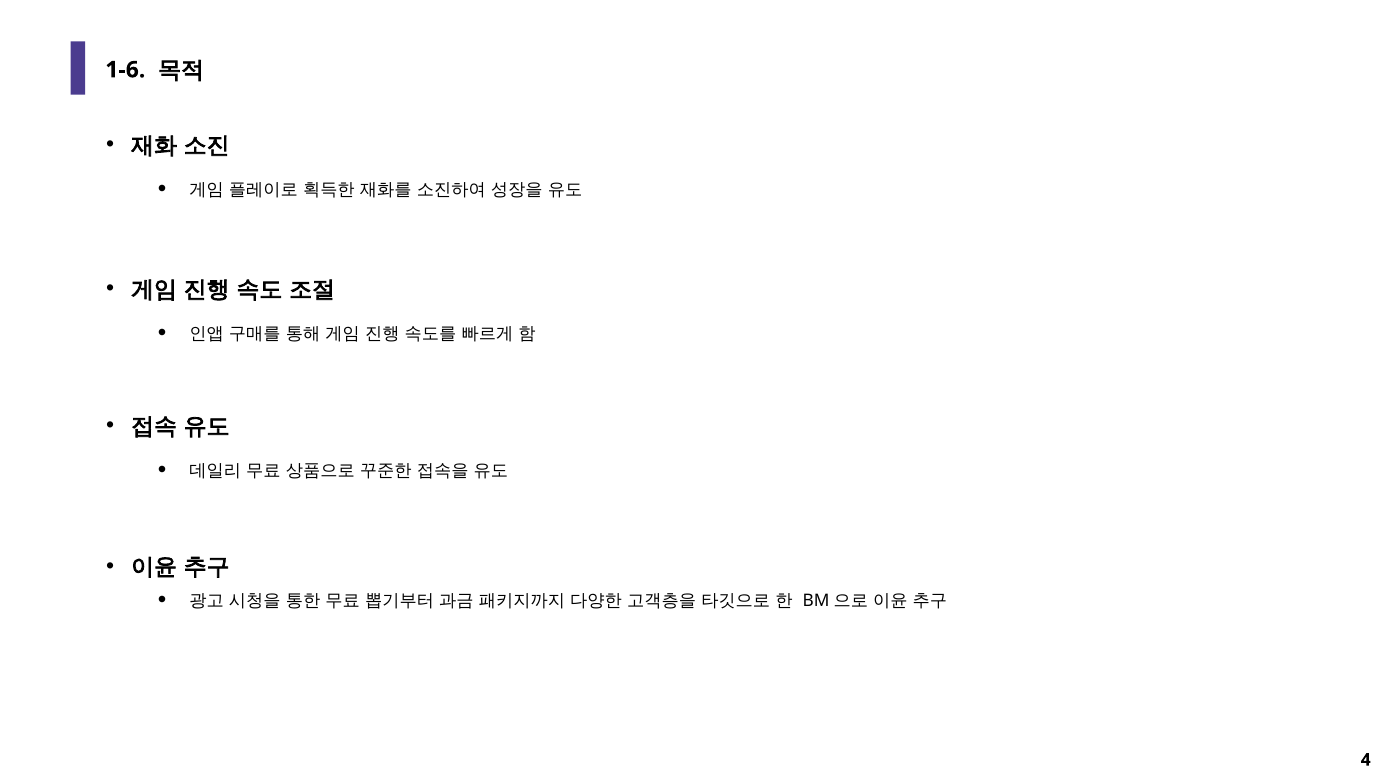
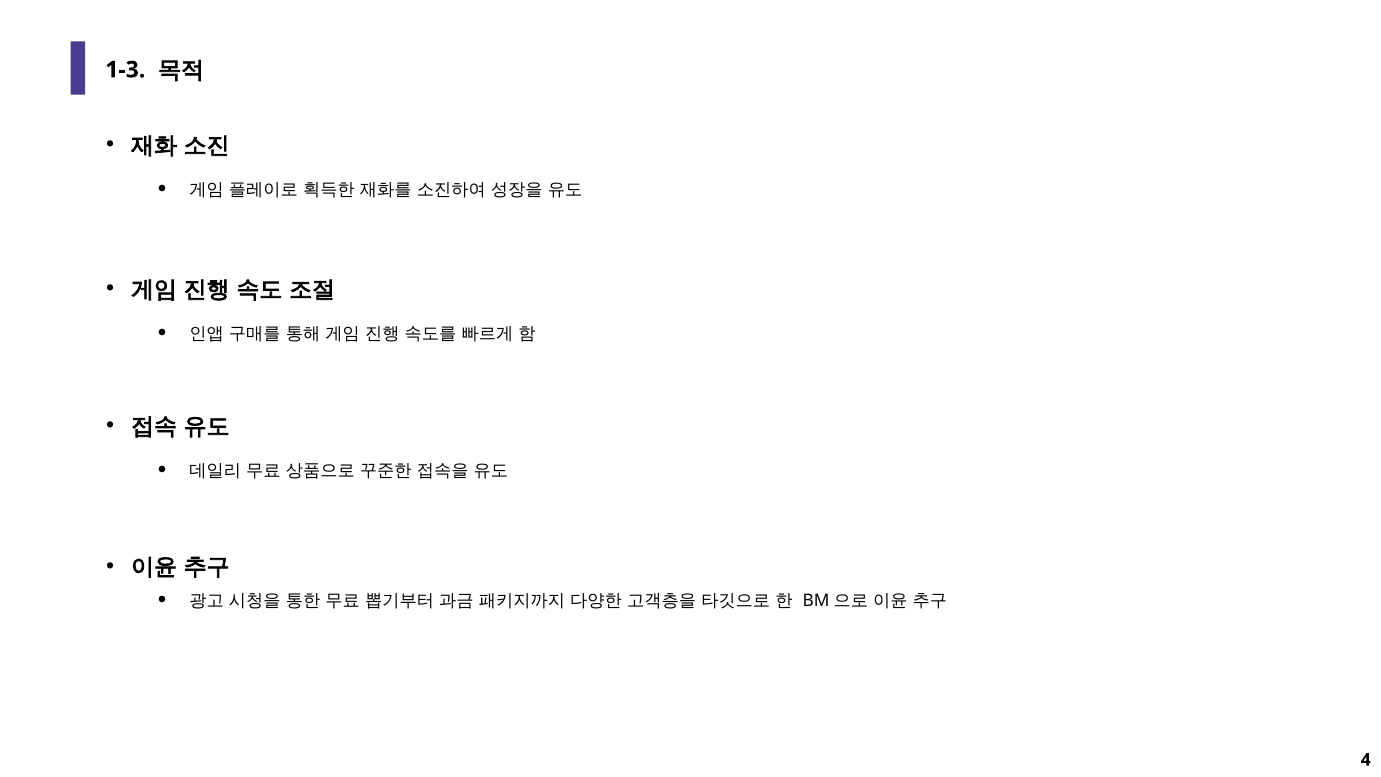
1-6: 1-6 -> 1-3 (125, 70)
